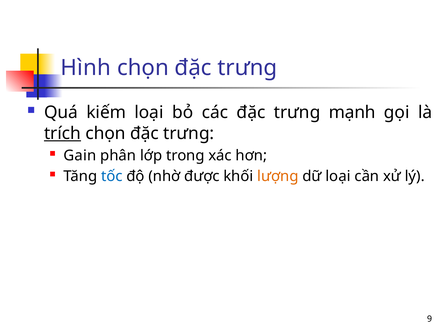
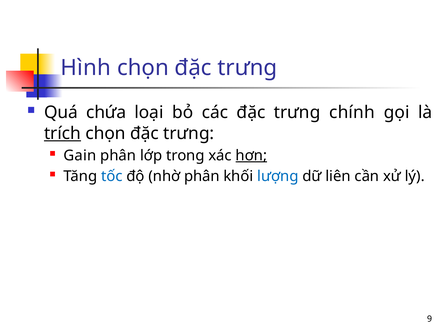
kiếm: kiếm -> chứa (106, 112)
mạnh: mạnh -> chính (352, 112)
hơn underline: none -> present (251, 155)
nhờ được: được -> phân (202, 176)
lượng colour: orange -> blue (278, 176)
dữ loại: loại -> liên (338, 176)
